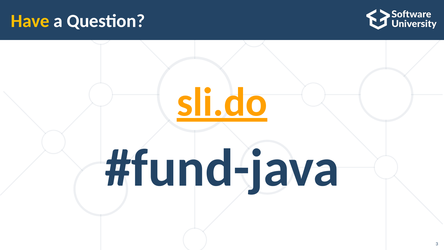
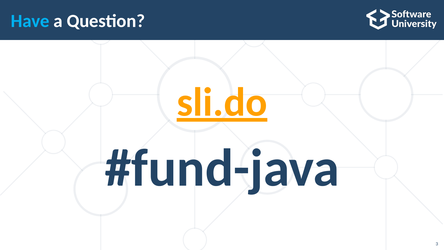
Have colour: yellow -> light blue (30, 21)
